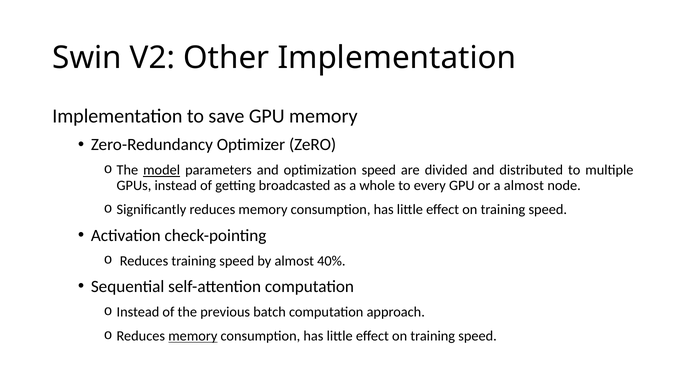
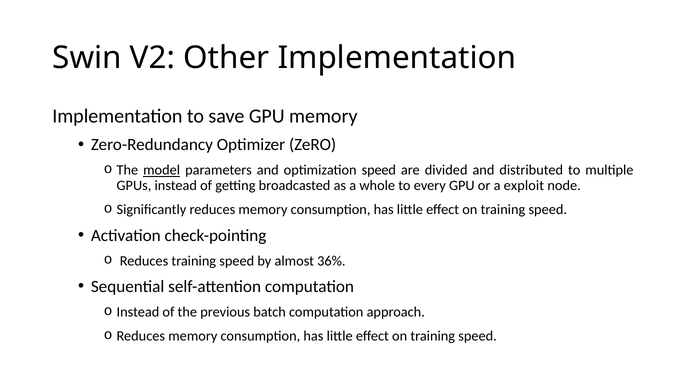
a almost: almost -> exploit (524, 186)
40%: 40% -> 36% (331, 261)
memory underline: present -> none (193, 336)
